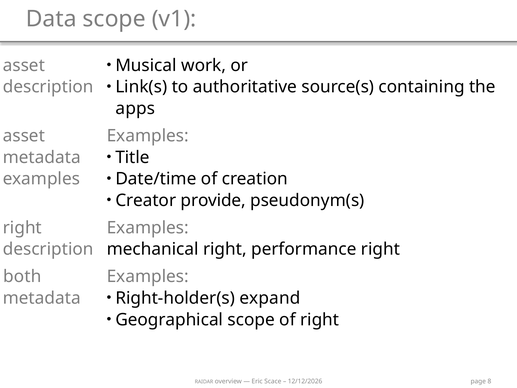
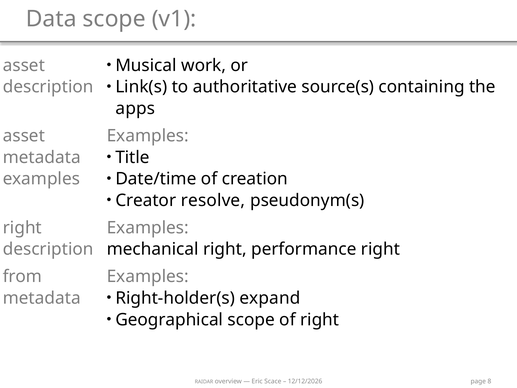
provide: provide -> resolve (213, 200)
both: both -> from (22, 276)
